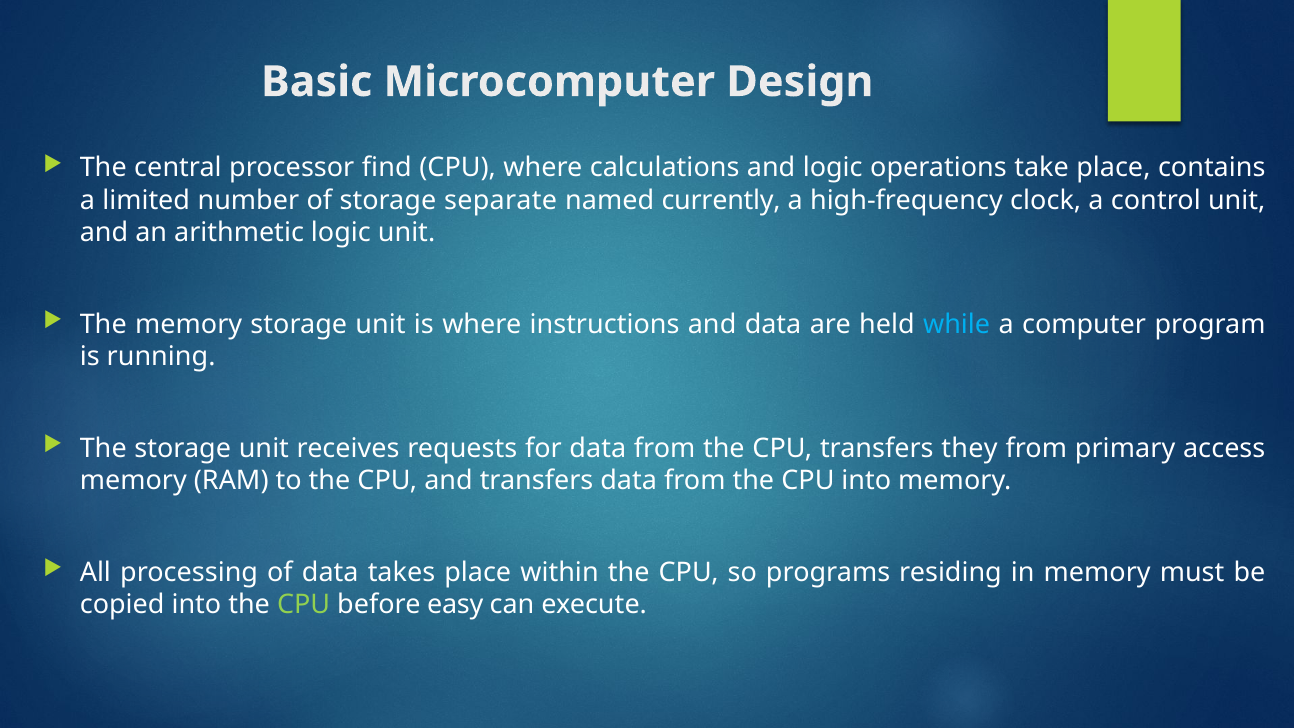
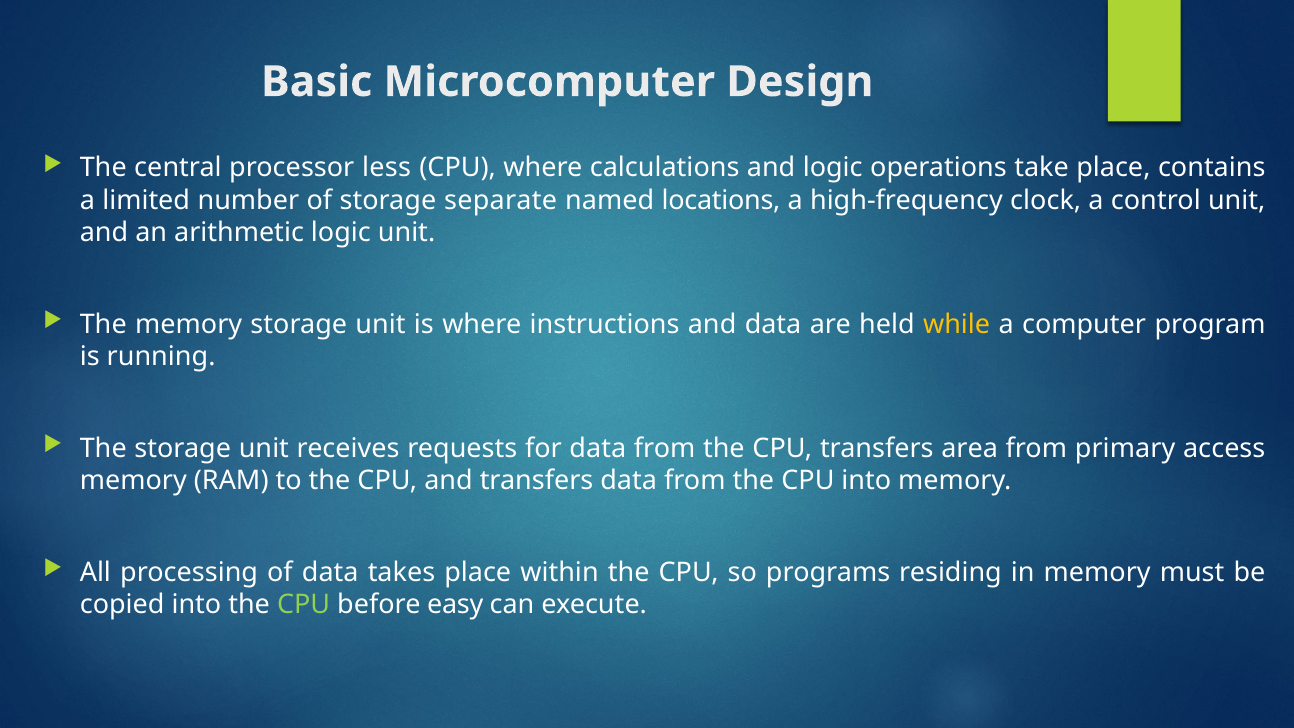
find: find -> less (387, 168)
currently: currently -> locations (721, 200)
while colour: light blue -> yellow (957, 324)
they: they -> area (970, 448)
